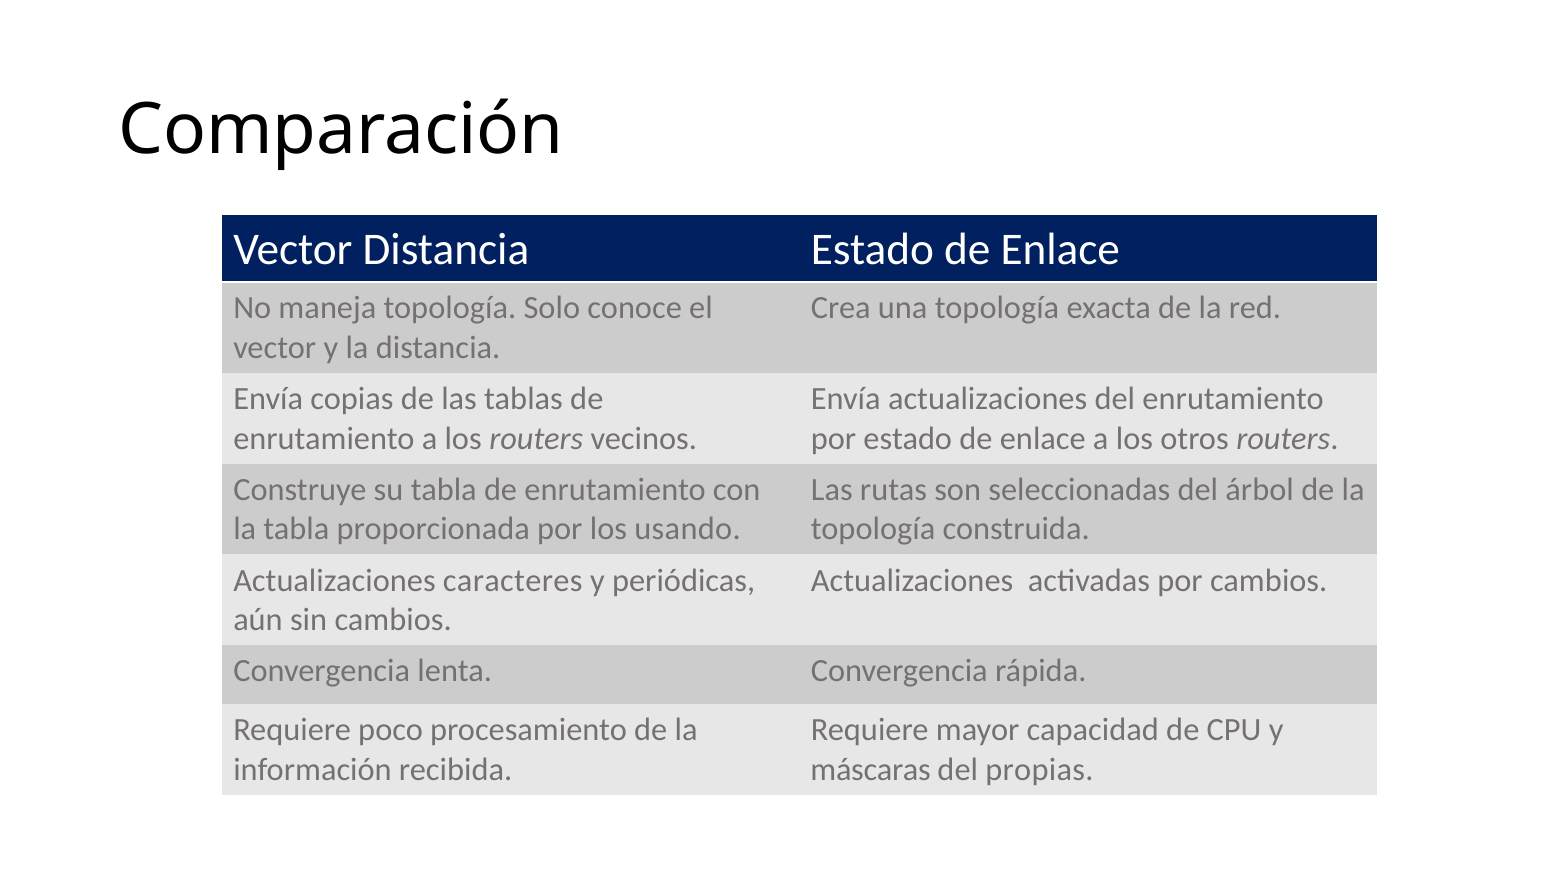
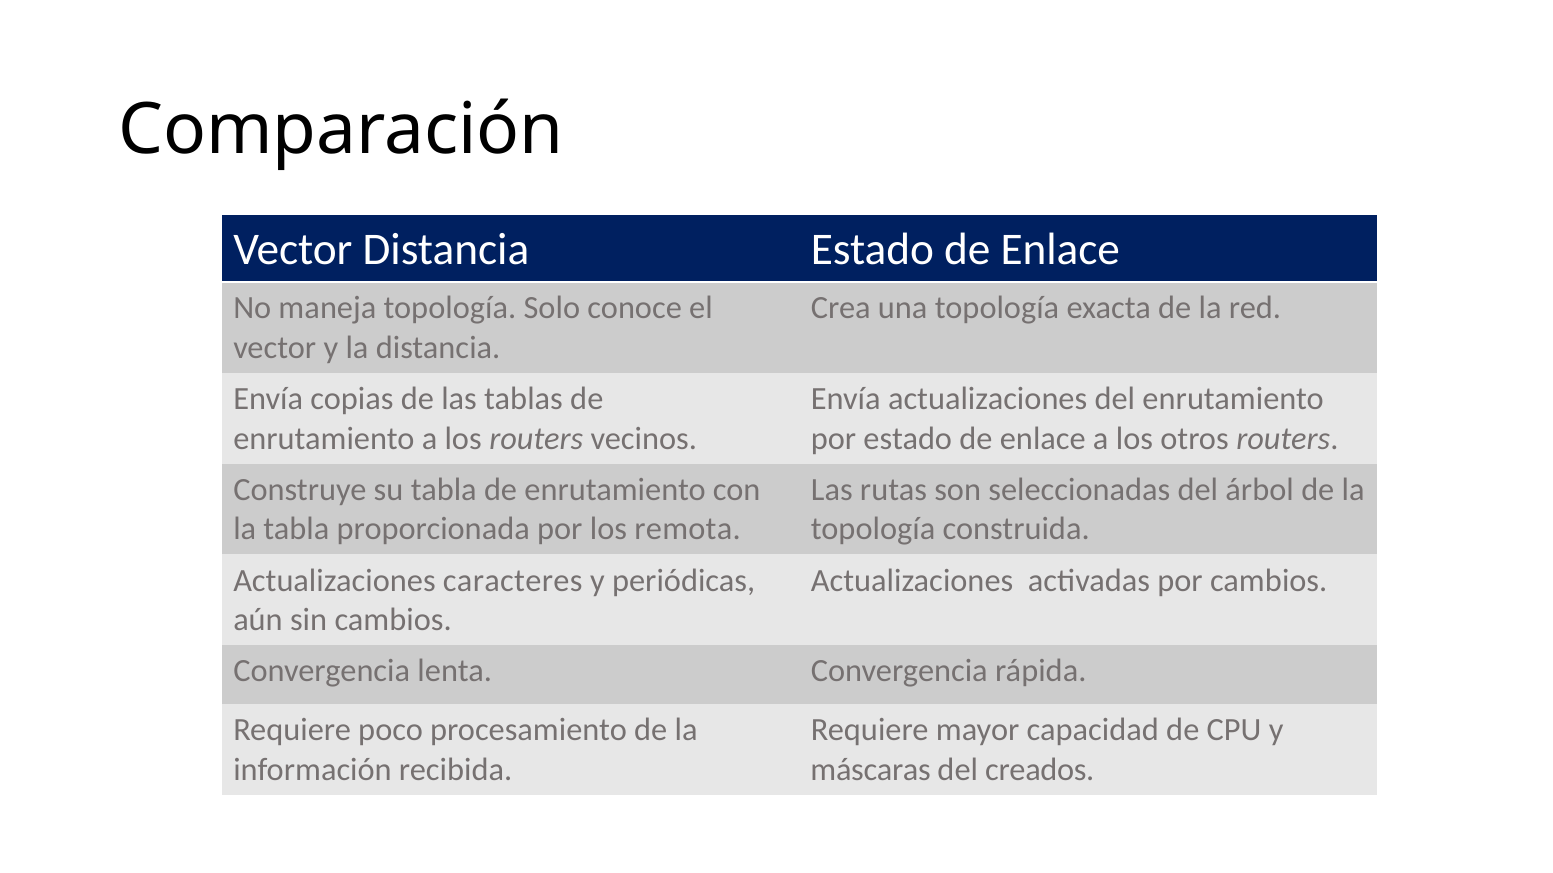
usando: usando -> remota (688, 530)
propias: propias -> creados (1040, 770)
